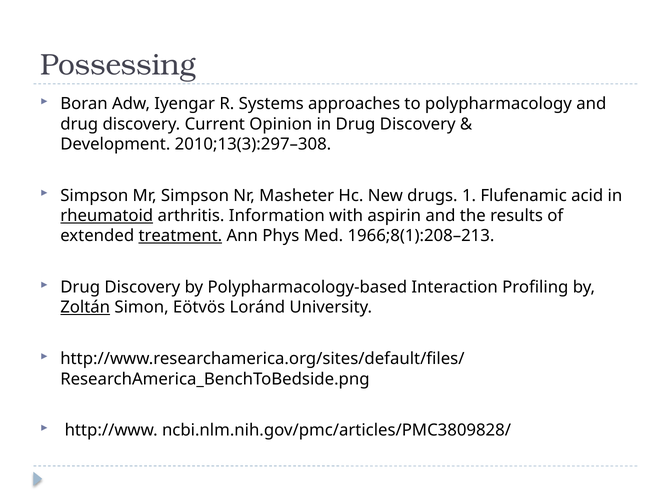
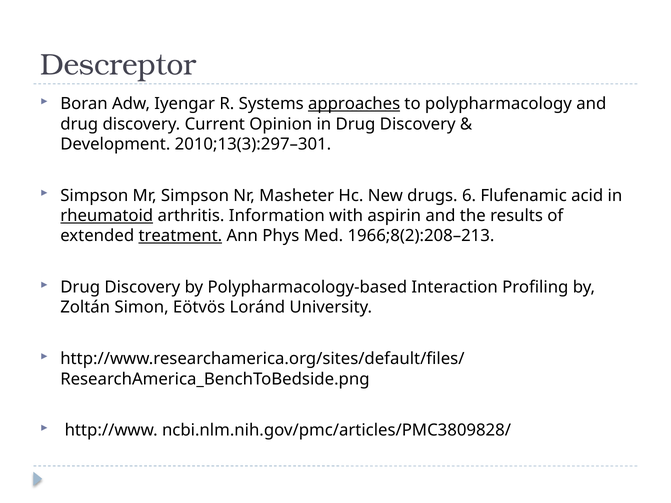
Possessing: Possessing -> Descreptor (118, 65)
approaches underline: none -> present (354, 104)
2010;13(3):297–308: 2010;13(3):297–308 -> 2010;13(3):297–301 (253, 144)
1: 1 -> 6 (469, 196)
1966;8(1):208–213: 1966;8(1):208–213 -> 1966;8(2):208–213 (421, 236)
Zoltán underline: present -> none (85, 308)
